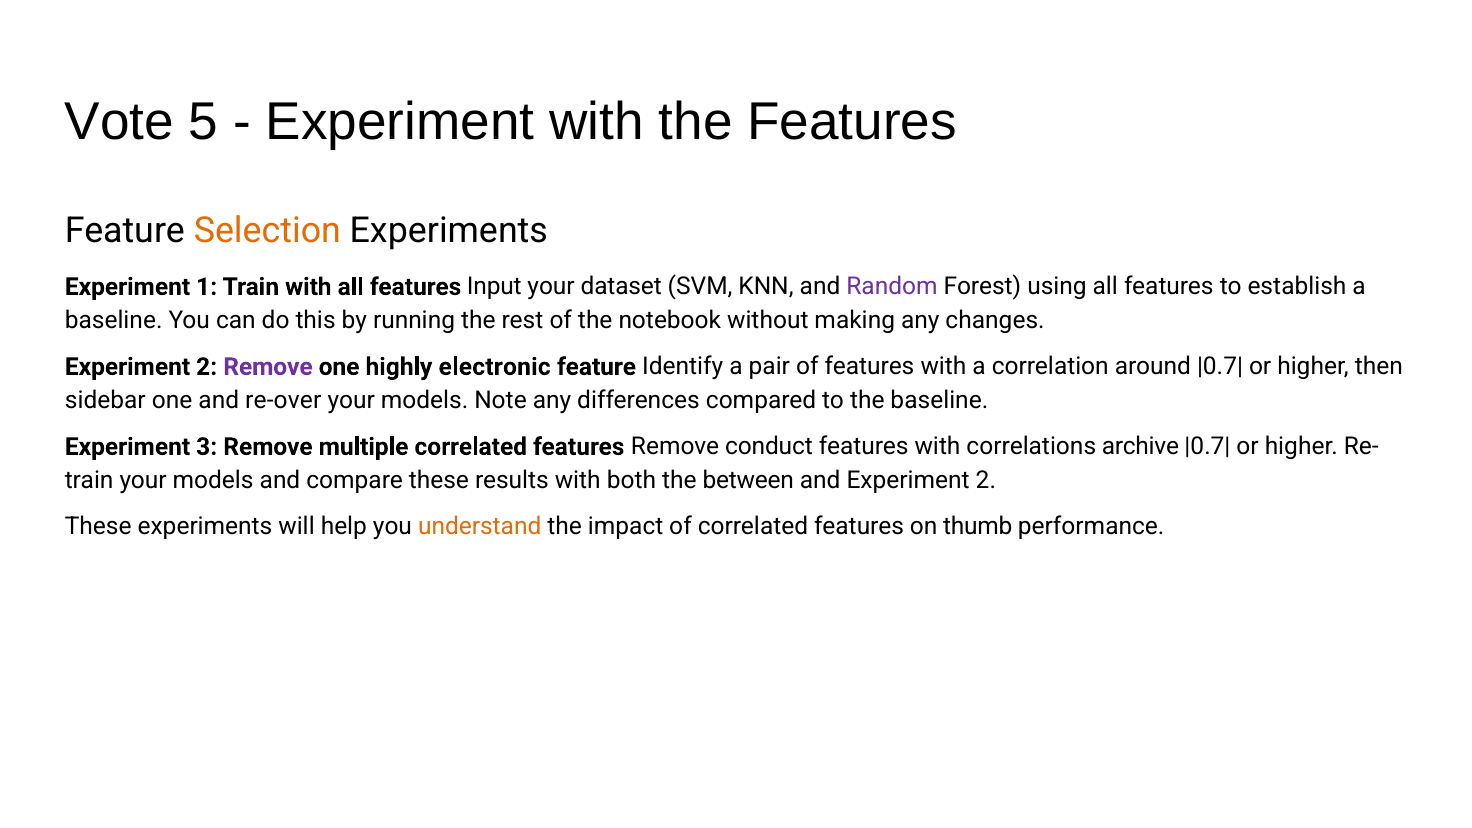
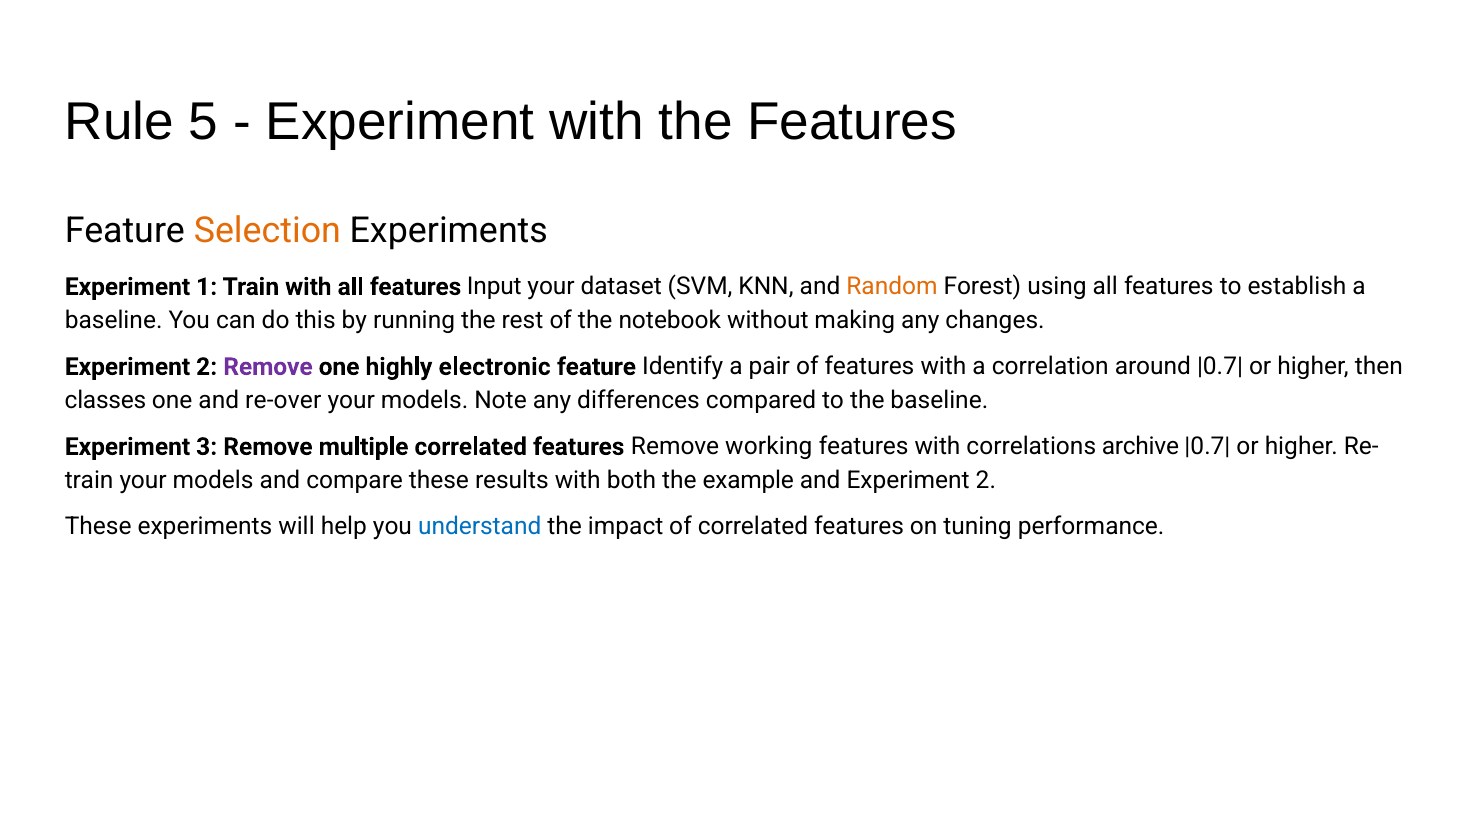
Vote: Vote -> Rule (120, 122)
Random colour: purple -> orange (892, 287)
sidebar: sidebar -> classes (105, 401)
conduct: conduct -> working (769, 447)
between: between -> example (748, 481)
understand colour: orange -> blue (480, 527)
thumb: thumb -> tuning (978, 527)
